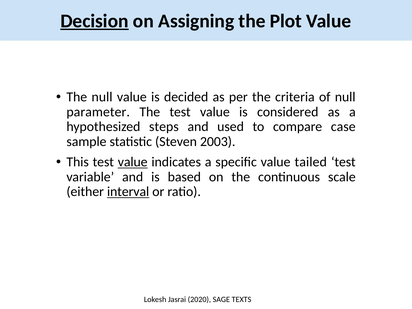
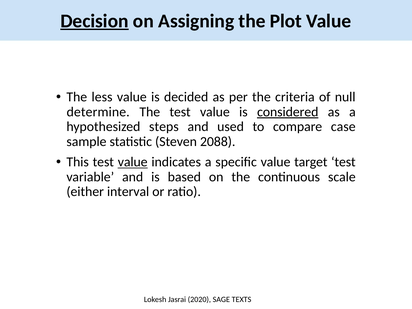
The null: null -> less (102, 97)
parameter: parameter -> determine (98, 112)
considered underline: none -> present (288, 112)
2003: 2003 -> 2088 (218, 142)
tailed: tailed -> target (311, 162)
interval underline: present -> none (128, 192)
